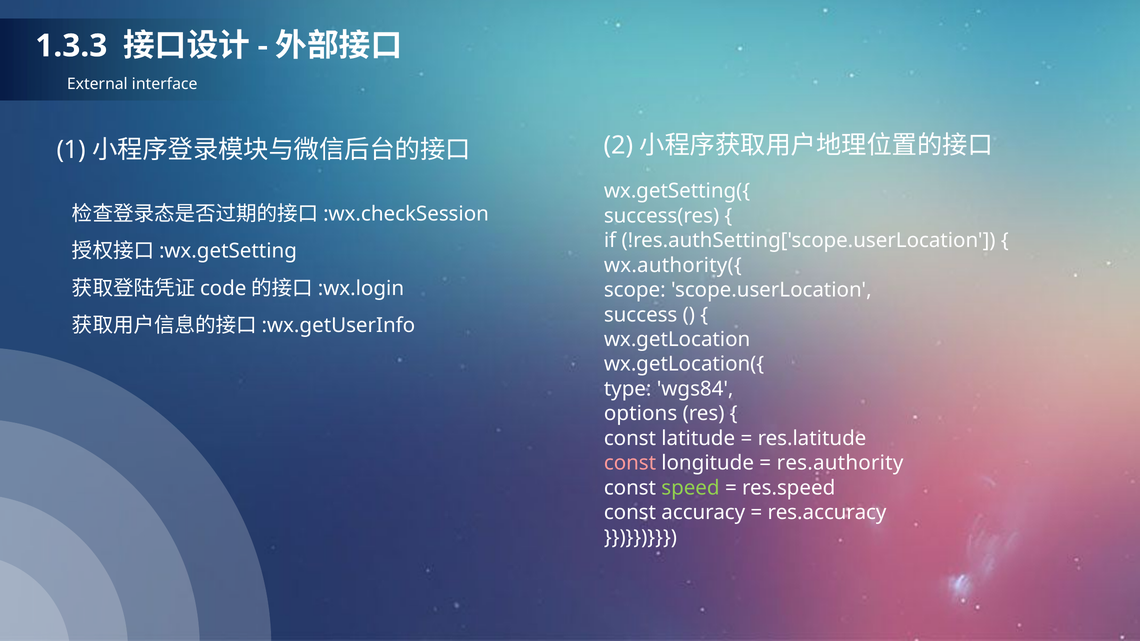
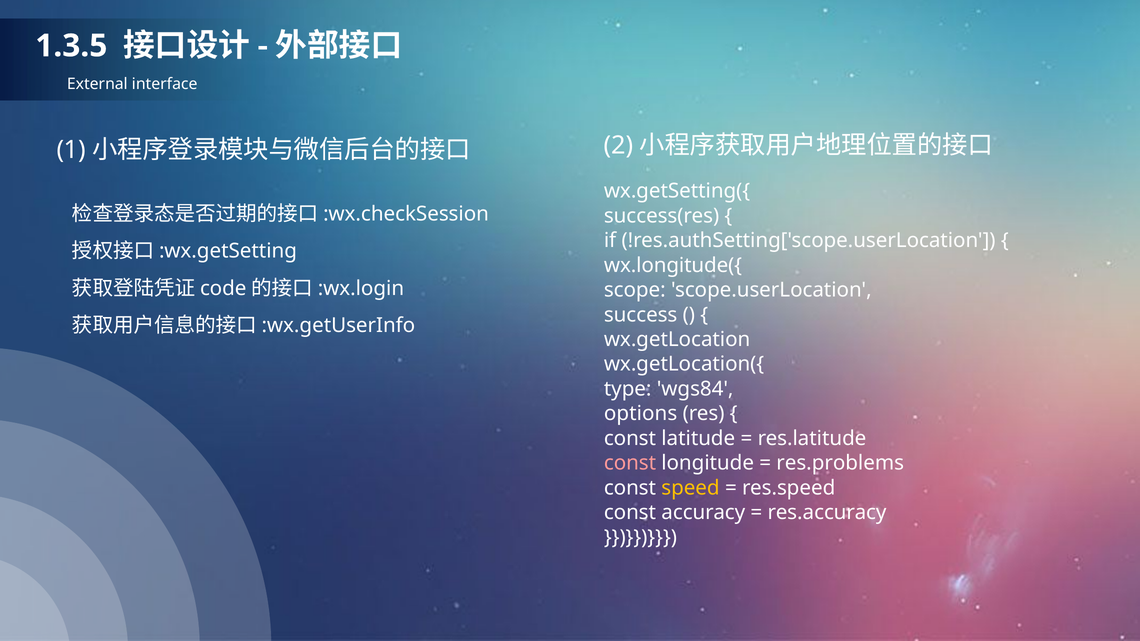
1.3.3: 1.3.3 -> 1.3.5 (71, 46)
wx.authority({: wx.authority({ -> wx.longitude({ (673, 265)
res.authority: res.authority -> res.problems (840, 463)
speed colour: light green -> yellow (690, 488)
